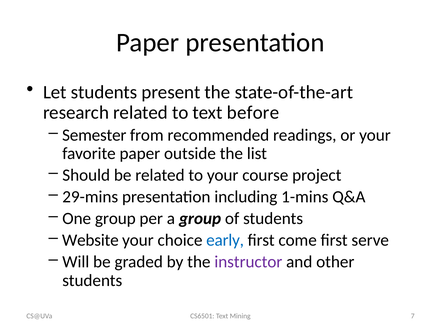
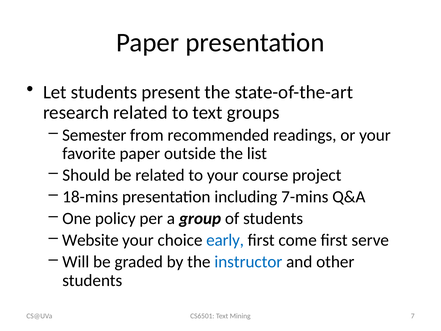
before: before -> groups (253, 113)
29-mins: 29-mins -> 18-mins (90, 197)
1-mins: 1-mins -> 7-mins (305, 197)
One group: group -> policy (115, 218)
instructor colour: purple -> blue (248, 262)
